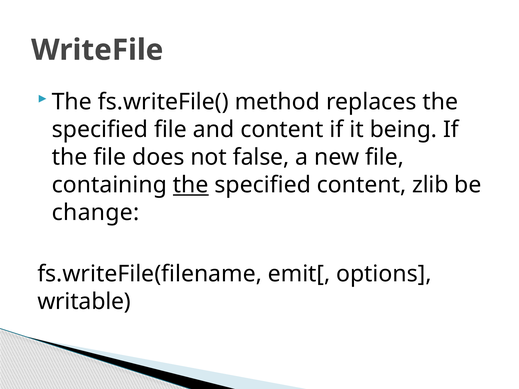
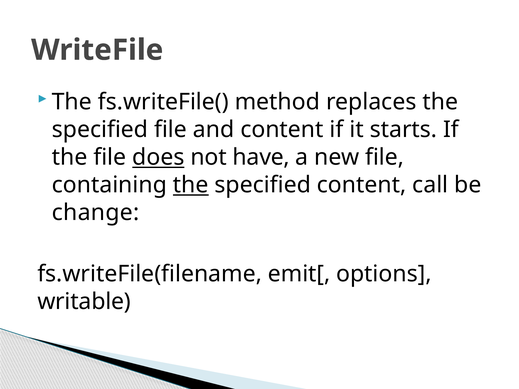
being: being -> starts (403, 130)
does underline: none -> present (158, 157)
false: false -> have (261, 157)
zlib: zlib -> call (430, 185)
